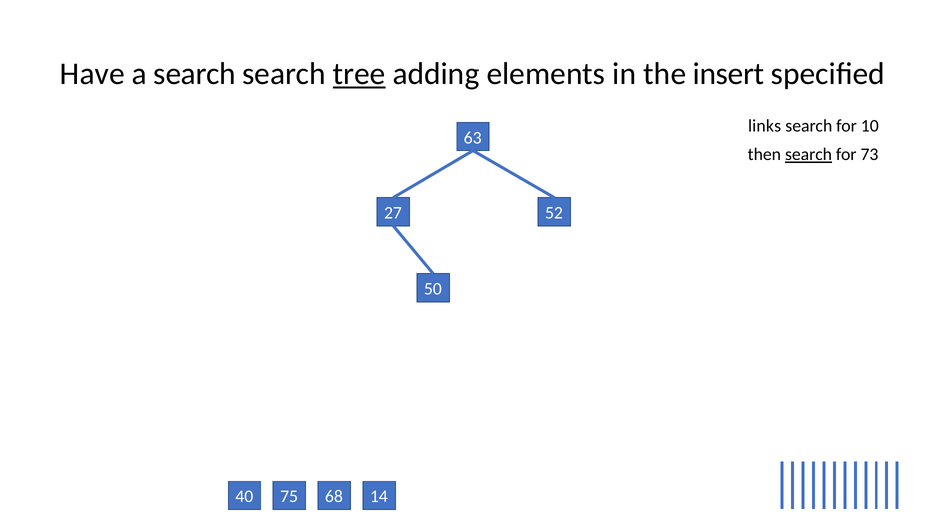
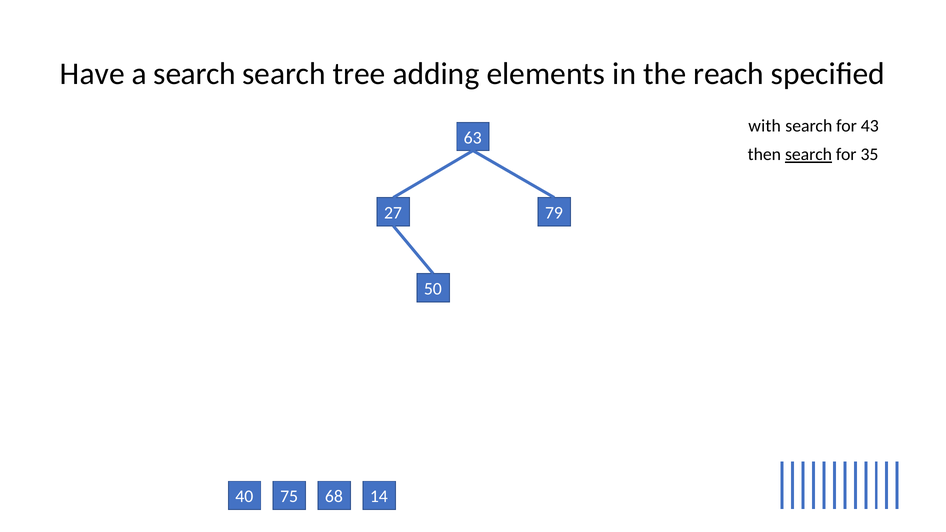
tree underline: present -> none (359, 74)
insert: insert -> reach (729, 74)
links: links -> with (765, 126)
10: 10 -> 43 (870, 126)
73: 73 -> 35 (869, 155)
52: 52 -> 79 (554, 213)
